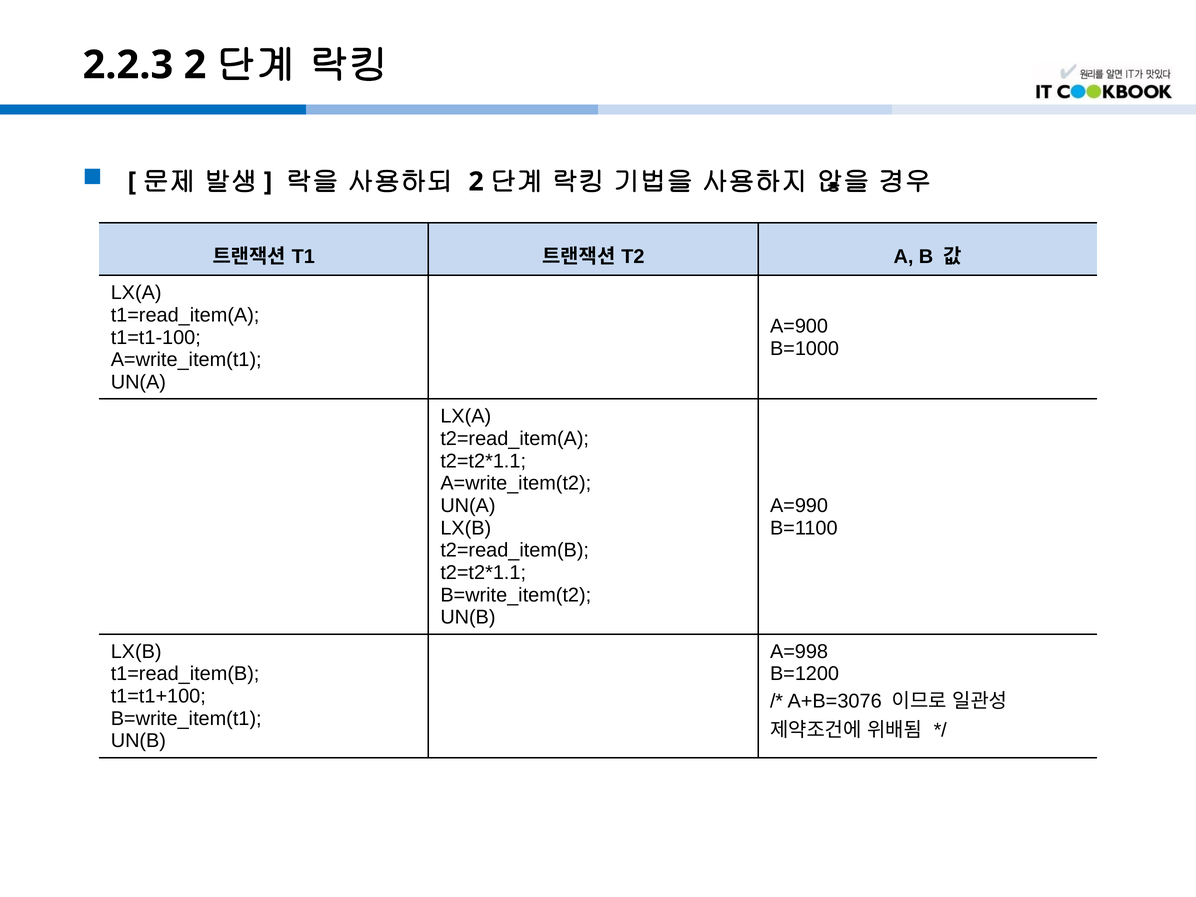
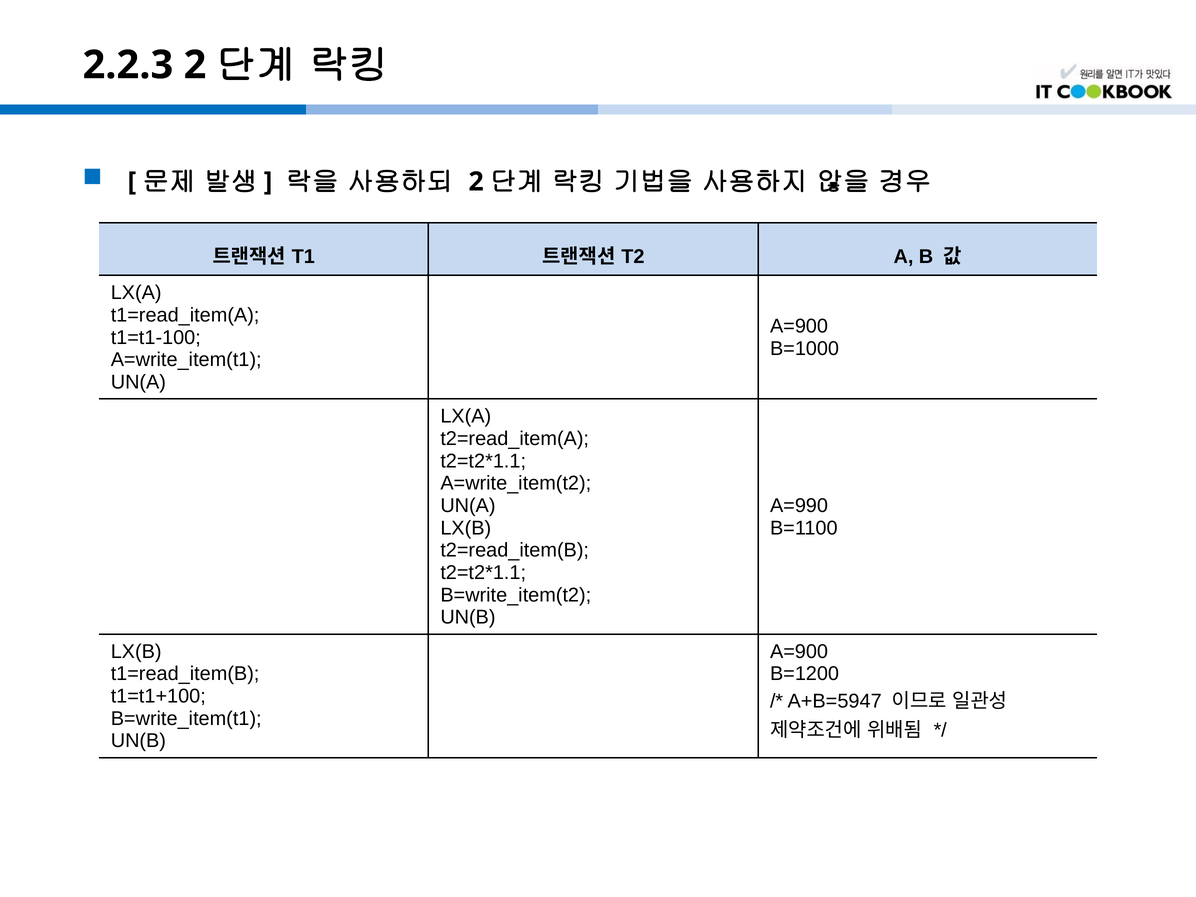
A=998: A=998 -> A=900 (799, 652)
A+B=3076: A+B=3076 -> A+B=5947 (835, 701)
